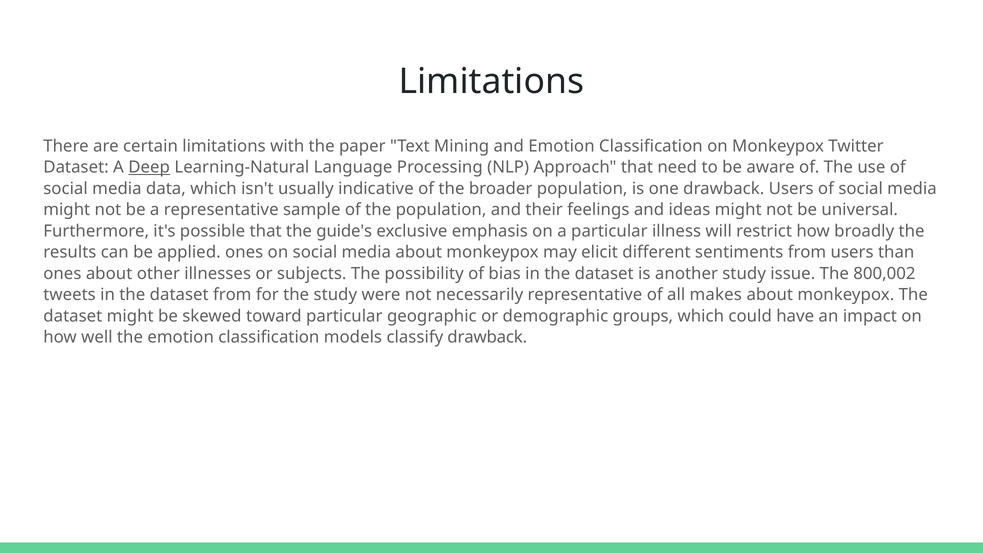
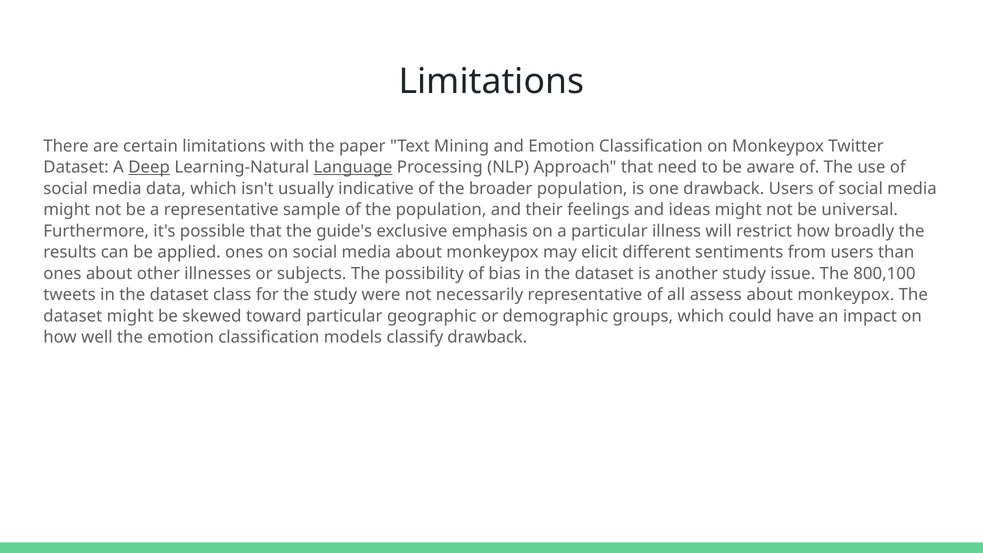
Language underline: none -> present (353, 167)
800,002: 800,002 -> 800,100 (884, 274)
dataset from: from -> class (232, 295)
makes: makes -> assess (716, 295)
